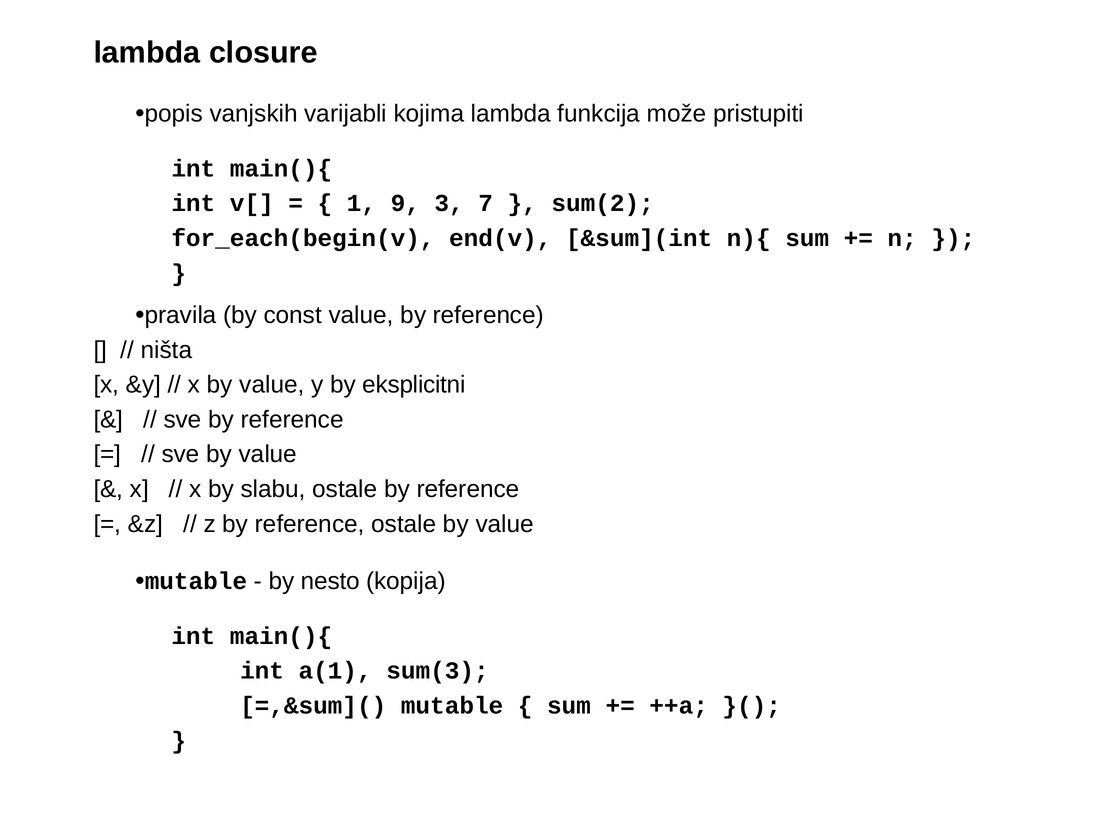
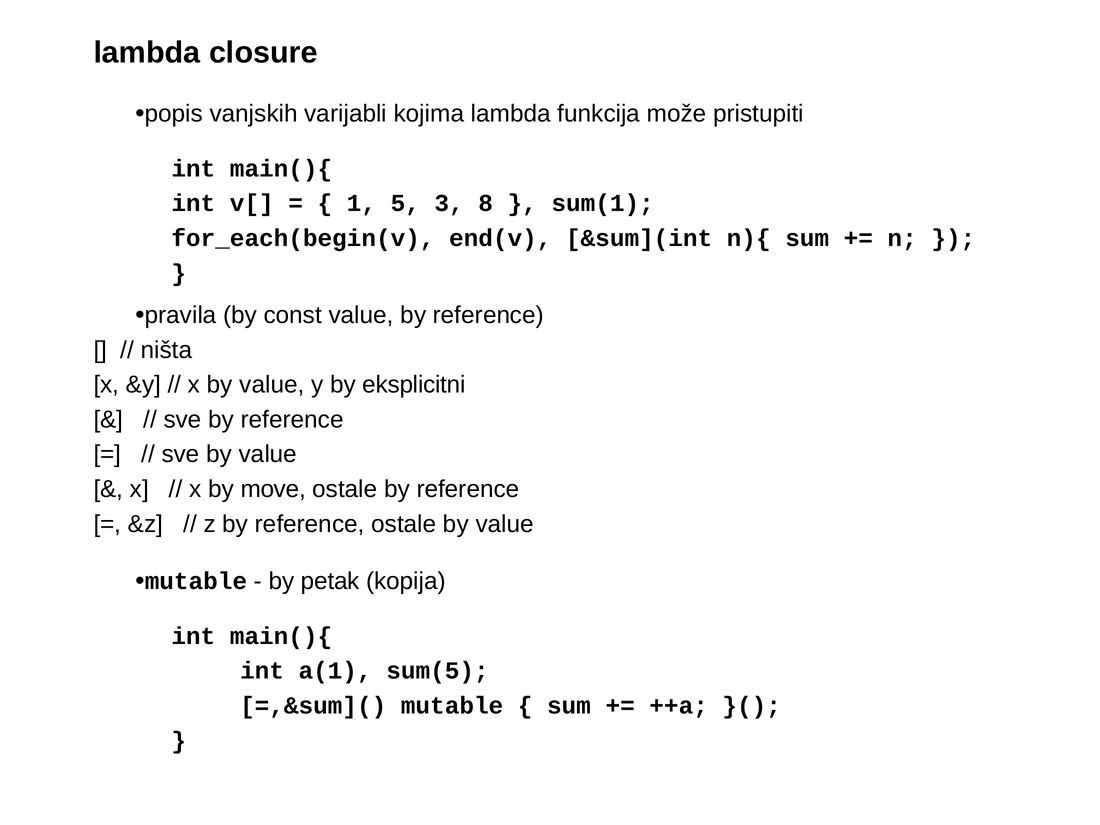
9: 9 -> 5 (405, 203)
7: 7 -> 8 (486, 203)
sum(2: sum(2 -> sum(1 (603, 203)
slabu: slabu -> move (273, 489)
nesto: nesto -> petak (330, 581)
sum(3: sum(3 -> sum(5 (438, 671)
